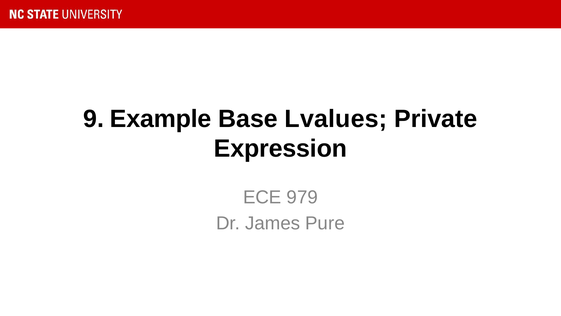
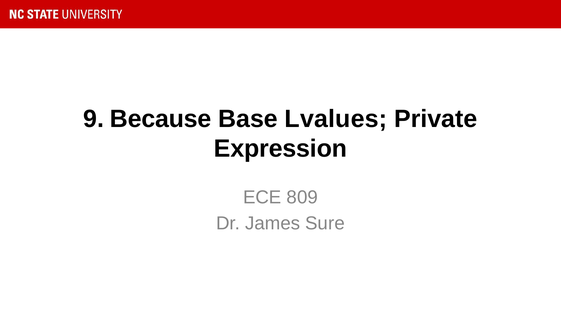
Example: Example -> Because (161, 119)
979: 979 -> 809 (302, 197)
Pure: Pure -> Sure (325, 223)
